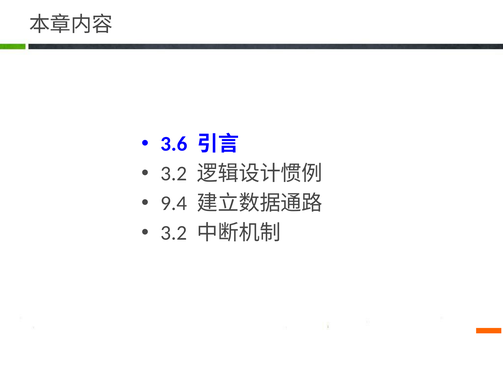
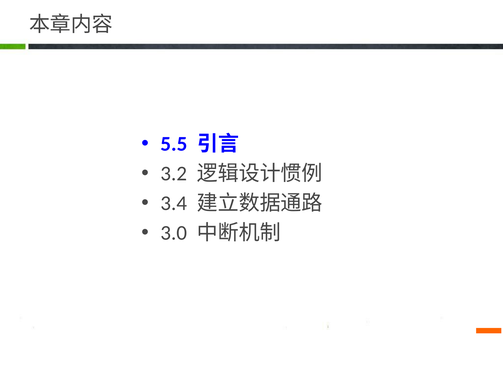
3.6: 3.6 -> 5.5 (174, 144)
9.4: 9.4 -> 3.4 (174, 203)
3.2: 3.2 -> 3.0 (174, 233)
